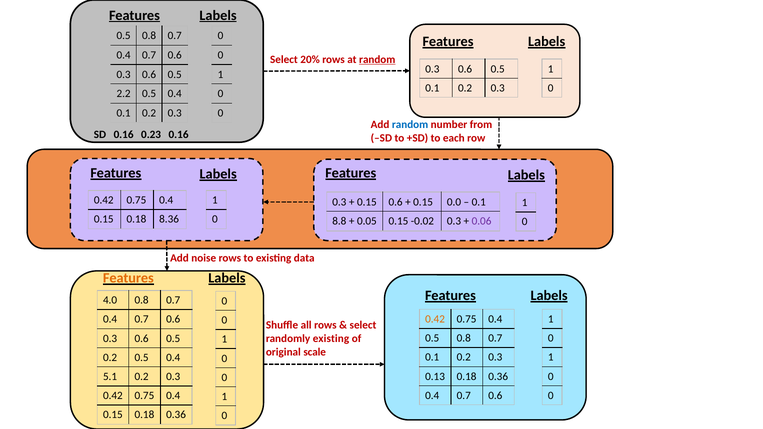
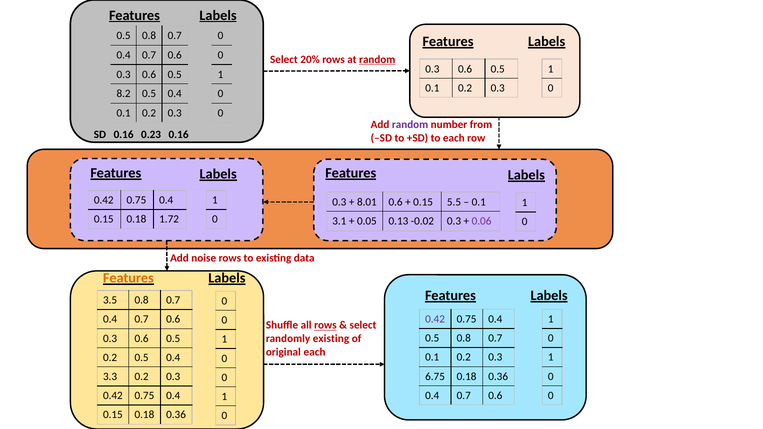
2.2: 2.2 -> 8.2 (124, 94)
random colour: blue -> purple (410, 125)
0.15: 0.15 -> 8.01 (367, 202)
0.0: 0.0 -> 5.5 (454, 202)
8.36: 8.36 -> 1.72 (169, 219)
8.8: 8.8 -> 3.1 (339, 221)
0.05 0.15: 0.15 -> 0.13 (398, 221)
4.0: 4.0 -> 3.5 (110, 300)
0.42 colour: orange -> purple (435, 319)
rows underline: none -> present (325, 325)
original scale: scale -> each (315, 352)
0.13: 0.13 -> 6.75 (435, 377)
5.1: 5.1 -> 3.3 (110, 377)
